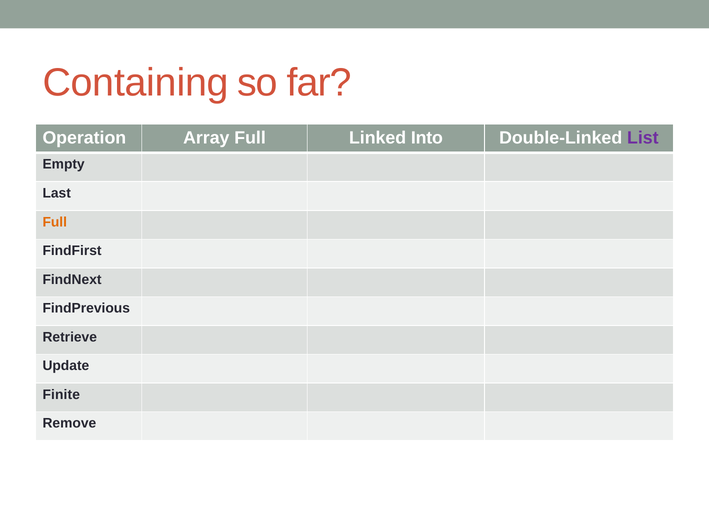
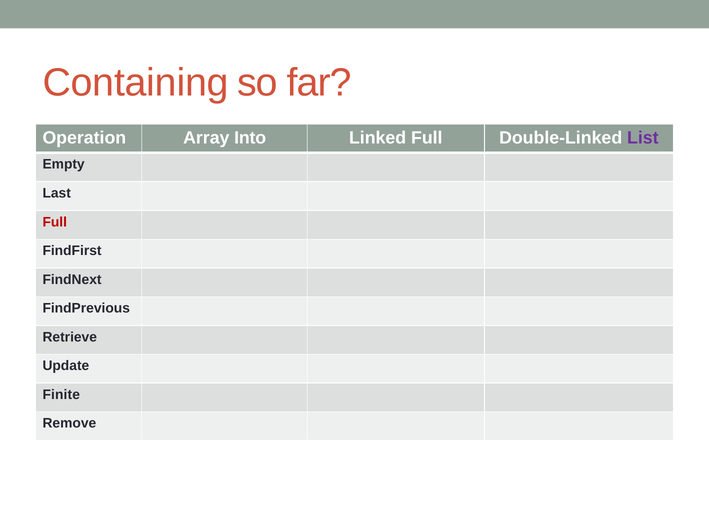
Array Full: Full -> Into (250, 138)
Linked Into: Into -> Full (427, 138)
Full colour: orange -> red (55, 222)
